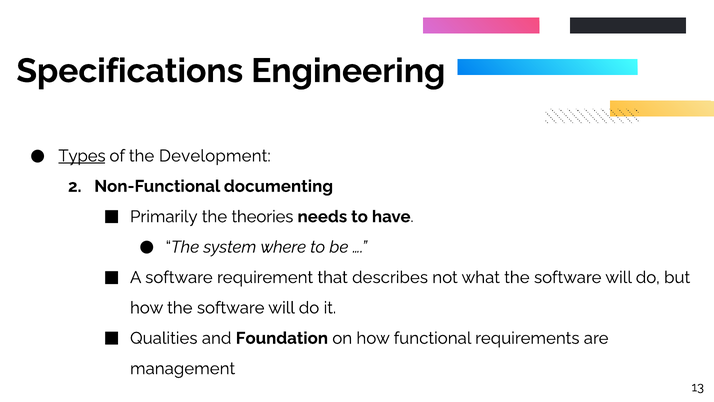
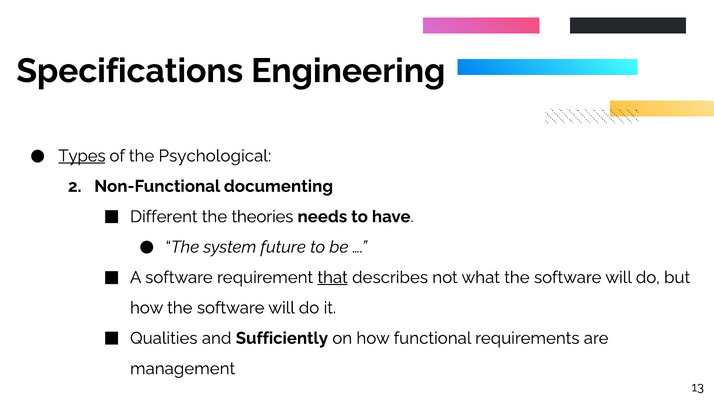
Development: Development -> Psychological (215, 156)
Primarily: Primarily -> Different (164, 216)
where: where -> future (283, 247)
that underline: none -> present (333, 277)
Foundation: Foundation -> Sufficiently (282, 338)
